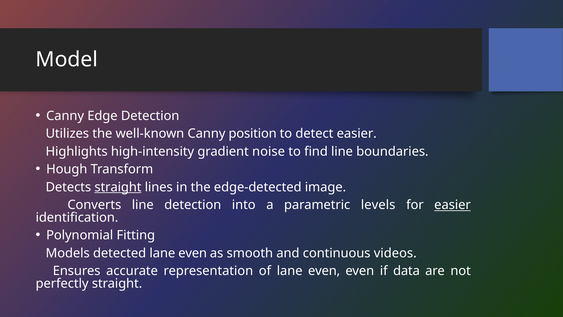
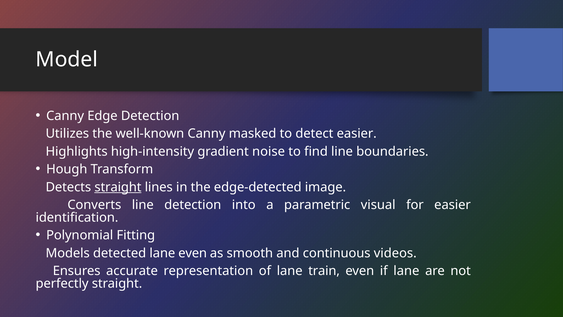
position: position -> masked (253, 134)
levels: levels -> visual (378, 205)
easier underline: present -> none (453, 205)
of lane even: even -> train (324, 271)
if data: data -> lane (406, 271)
